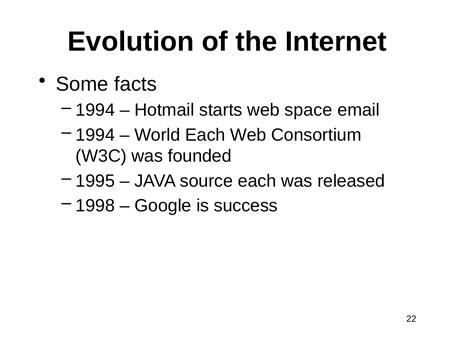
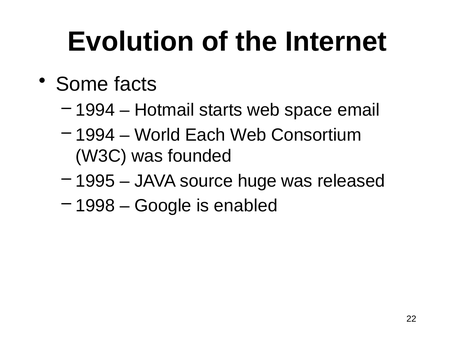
source each: each -> huge (257, 181)
success: success -> enabled (246, 206)
